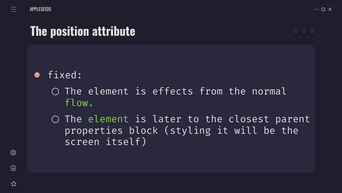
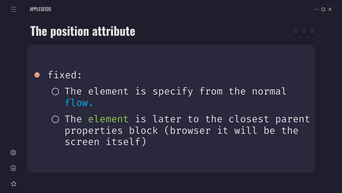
effects: effects -> specify (173, 91)
flow colour: light green -> light blue (79, 103)
styling: styling -> browser (187, 130)
